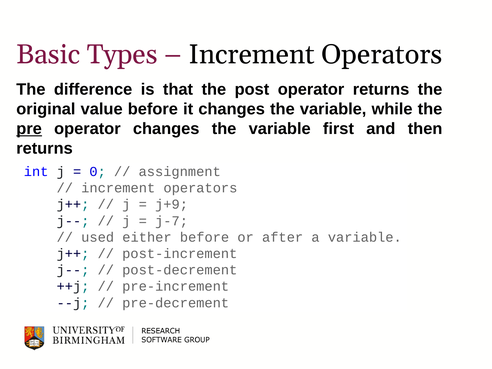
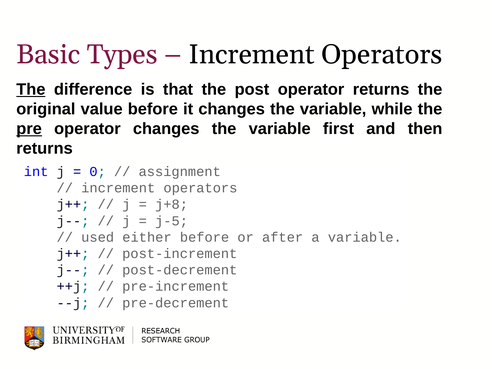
The underline: none -> present (31, 89)
j+9: j+9 -> j+8 (172, 204)
j-7: j-7 -> j-5 (172, 221)
